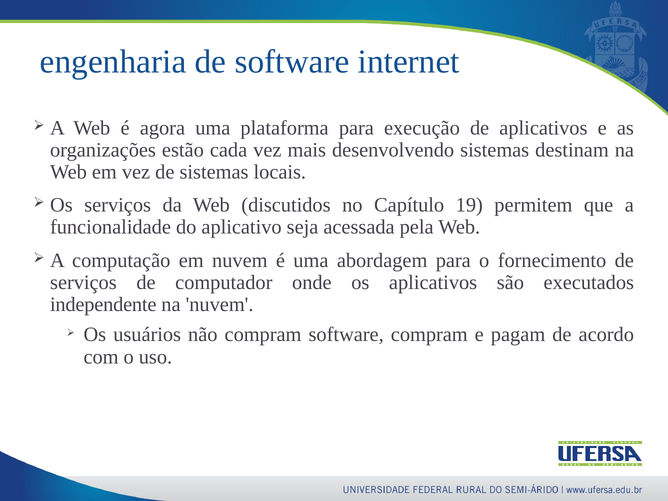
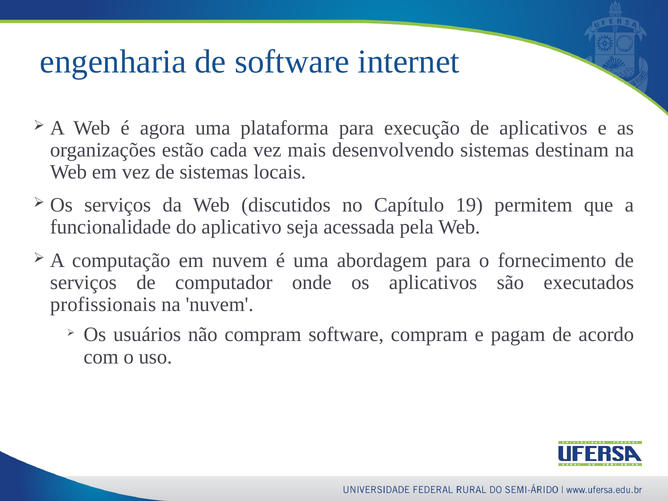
independente: independente -> profissionais (103, 304)
